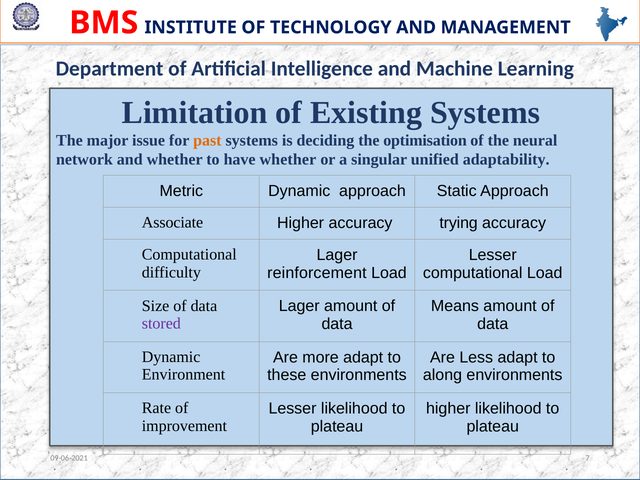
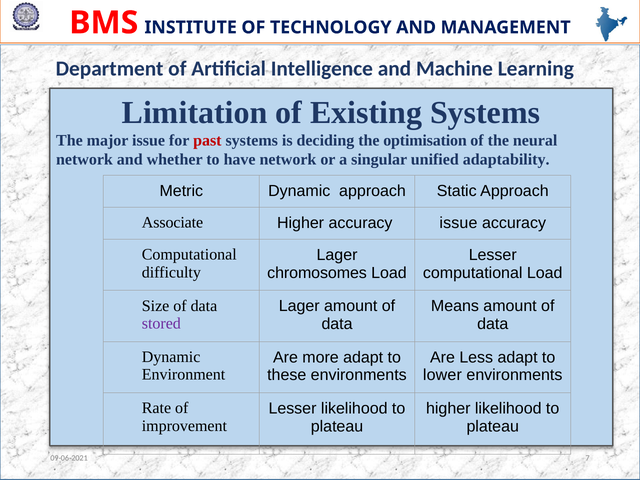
past colour: orange -> red (207, 141)
have whether: whether -> network (288, 160)
accuracy trying: trying -> issue (458, 223)
reinforcement: reinforcement -> chromosomes (317, 273)
along: along -> lower (442, 375)
